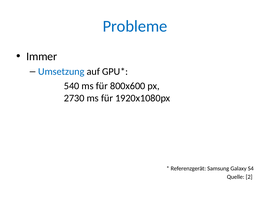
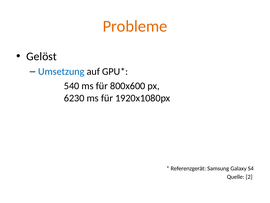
Probleme colour: blue -> orange (135, 26)
Immer: Immer -> Gelöst (42, 56)
2730: 2730 -> 6230 (74, 98)
